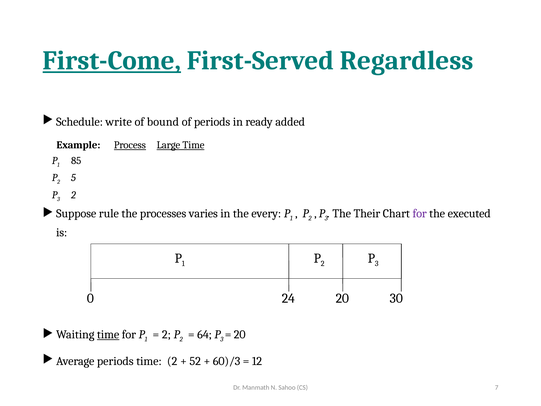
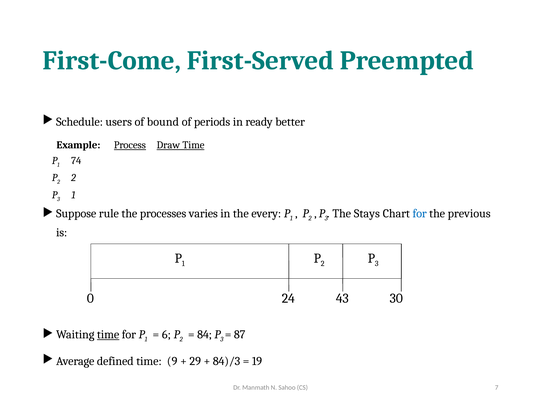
First-Come underline: present -> none (112, 61)
Regardless: Regardless -> Preempted (407, 61)
write: write -> users (119, 122)
added: added -> better (290, 122)
Large: Large -> Draw (168, 145)
85: 85 -> 74 (76, 161)
5: 5 -> 2 (73, 178)
3 2: 2 -> 1 (73, 195)
Their: Their -> Stays (367, 213)
for colour: purple -> blue (420, 213)
executed: executed -> previous (469, 213)
24 20: 20 -> 43 (342, 298)
2: 2 -> 6 (166, 334)
64: 64 -> 84 (205, 334)
20: 20 -> 87 (240, 334)
periods: periods -> defined (115, 361)
time 2: 2 -> 9 (172, 361)
52: 52 -> 29 (195, 361)
60)/3: 60)/3 -> 84)/3 (227, 361)
12: 12 -> 19 (257, 361)
